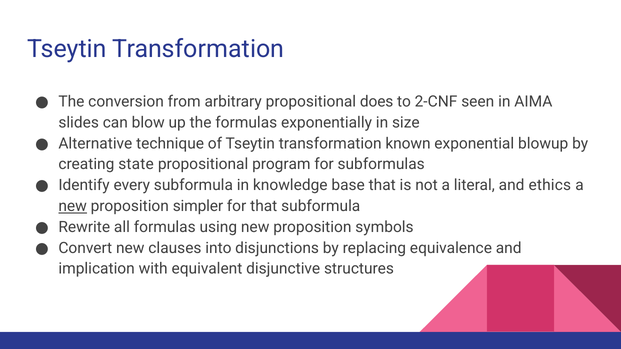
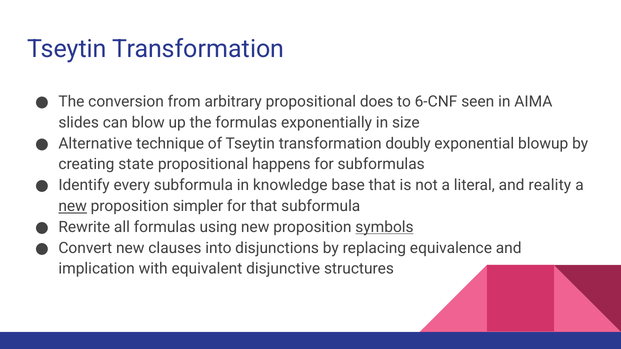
2-CNF: 2-CNF -> 6-CNF (436, 102)
known: known -> doubly (408, 144)
program: program -> happens (281, 164)
ethics: ethics -> reality (550, 185)
symbols underline: none -> present (384, 227)
